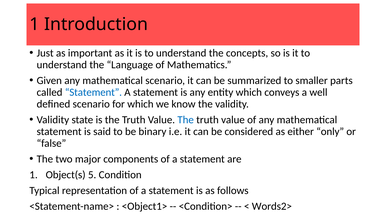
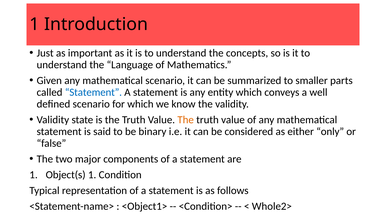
The colour: blue -> orange (186, 120)
Object(s 5: 5 -> 1 (92, 175)
Words2>: Words2> -> Whole2> (272, 206)
